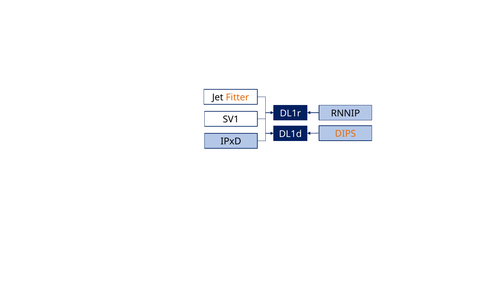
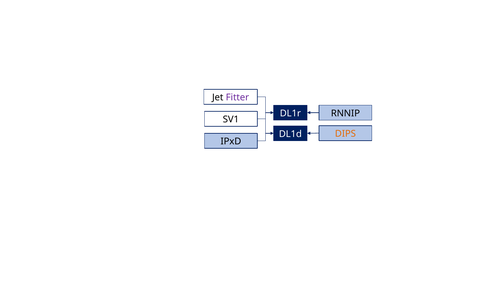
Fitter colour: orange -> purple (237, 98)
